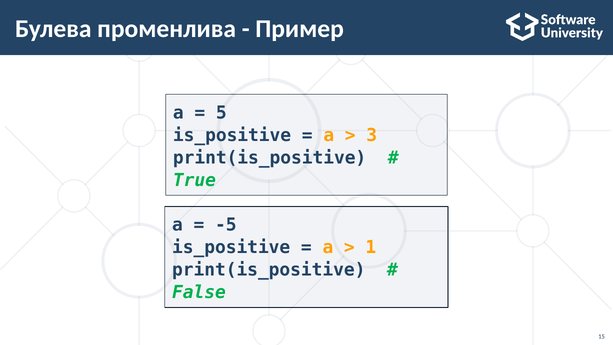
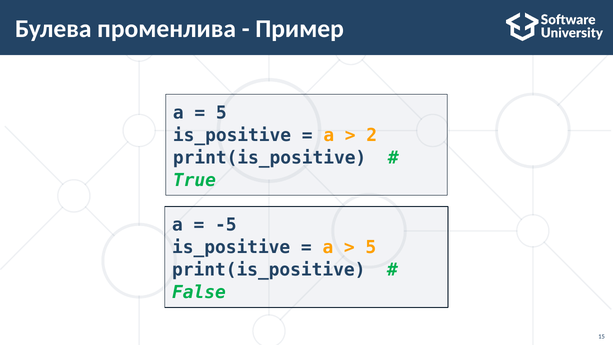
3: 3 -> 2 (372, 135)
1: 1 -> 5 (371, 247)
